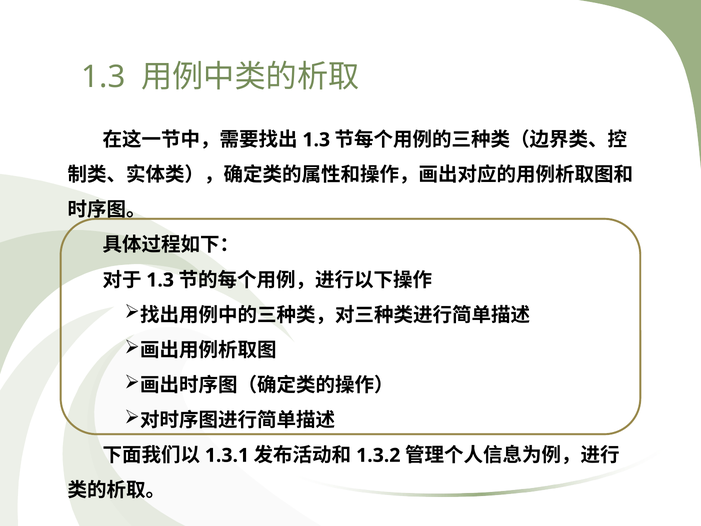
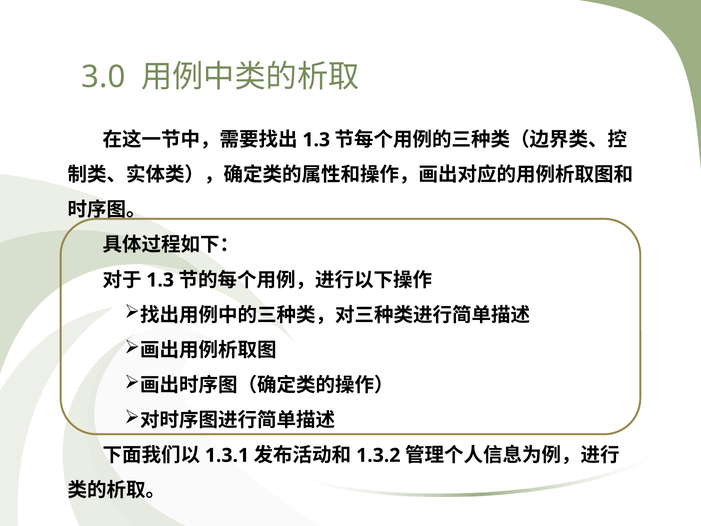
1.3: 1.3 -> 3.0 (103, 77)
